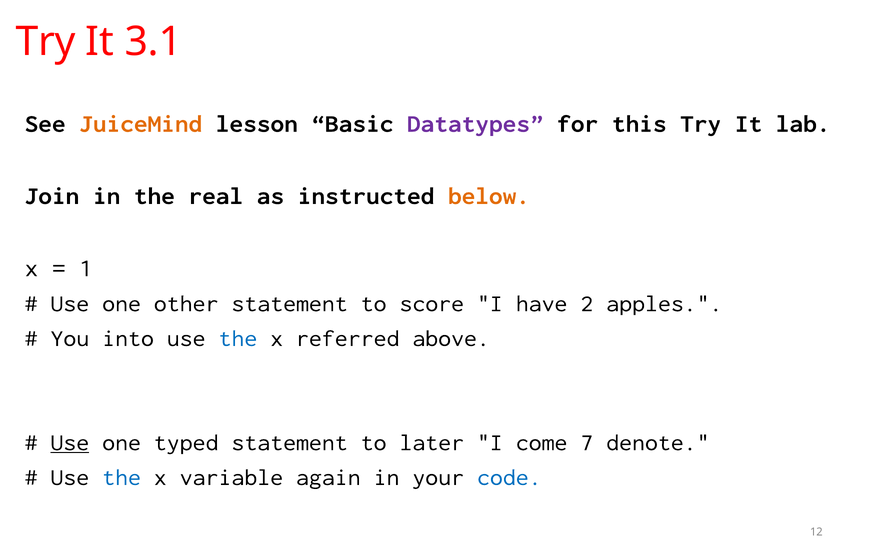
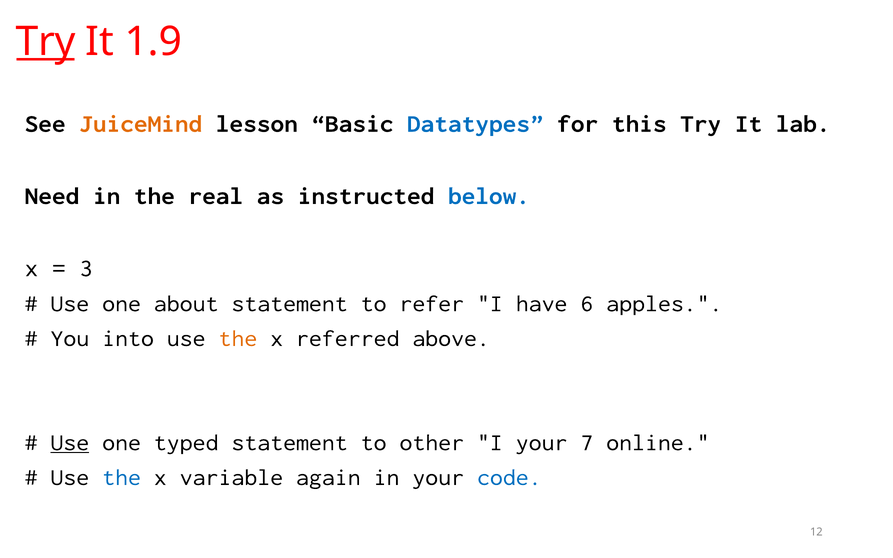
Try underline: none -> present (46, 42)
3.1: 3.1 -> 1.9 (153, 42)
Datatypes colour: purple -> blue (475, 124)
Join: Join -> Need (52, 196)
below colour: orange -> blue (489, 196)
1: 1 -> 3 (86, 268)
other: other -> about (186, 303)
score: score -> refer (432, 303)
2: 2 -> 6 (587, 303)
the colour: blue -> orange (238, 338)
later: later -> other (432, 442)
I come: come -> your (542, 442)
denote: denote -> online (658, 442)
